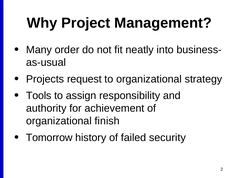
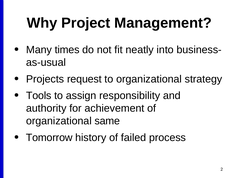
order: order -> times (67, 50)
finish: finish -> same (107, 121)
security: security -> process (167, 137)
